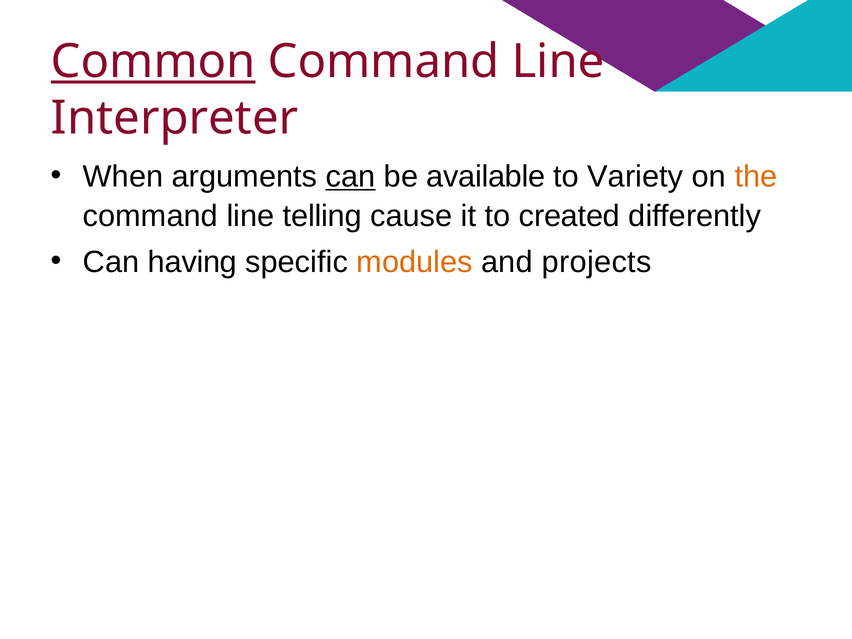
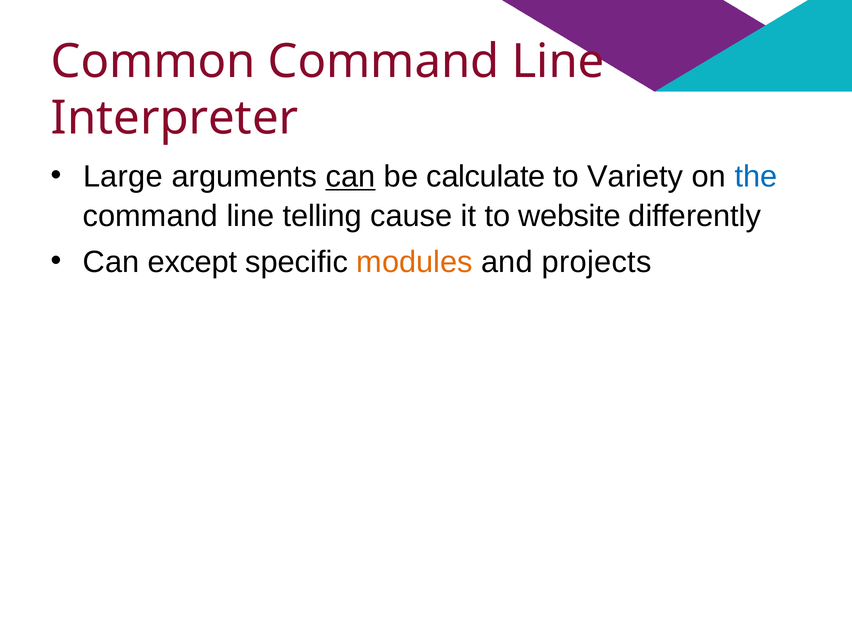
Common underline: present -> none (153, 61)
When: When -> Large (123, 177)
available: available -> calculate (486, 177)
the colour: orange -> blue (756, 177)
created: created -> website (570, 216)
having: having -> except (192, 262)
